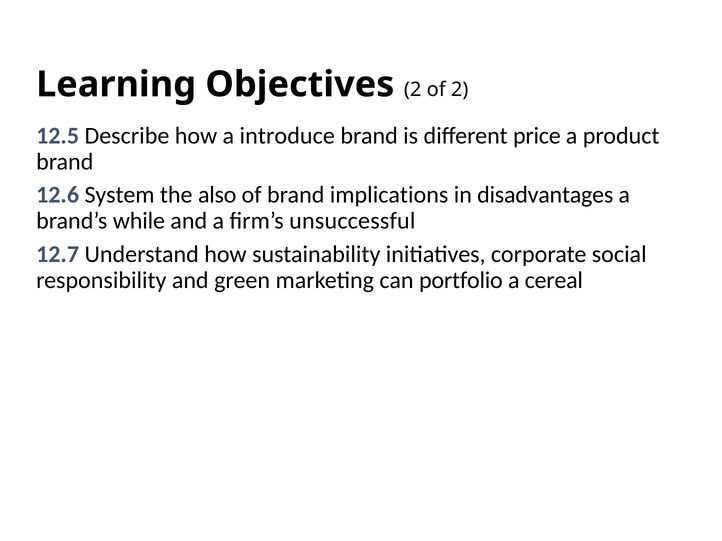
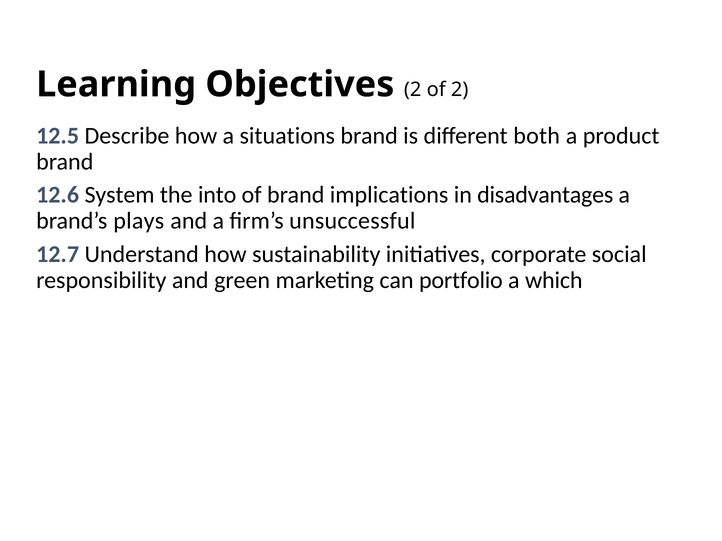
introduce: introduce -> situations (287, 136)
price: price -> both (537, 136)
also: also -> into (217, 195)
while: while -> plays (139, 221)
cereal: cereal -> which (554, 281)
